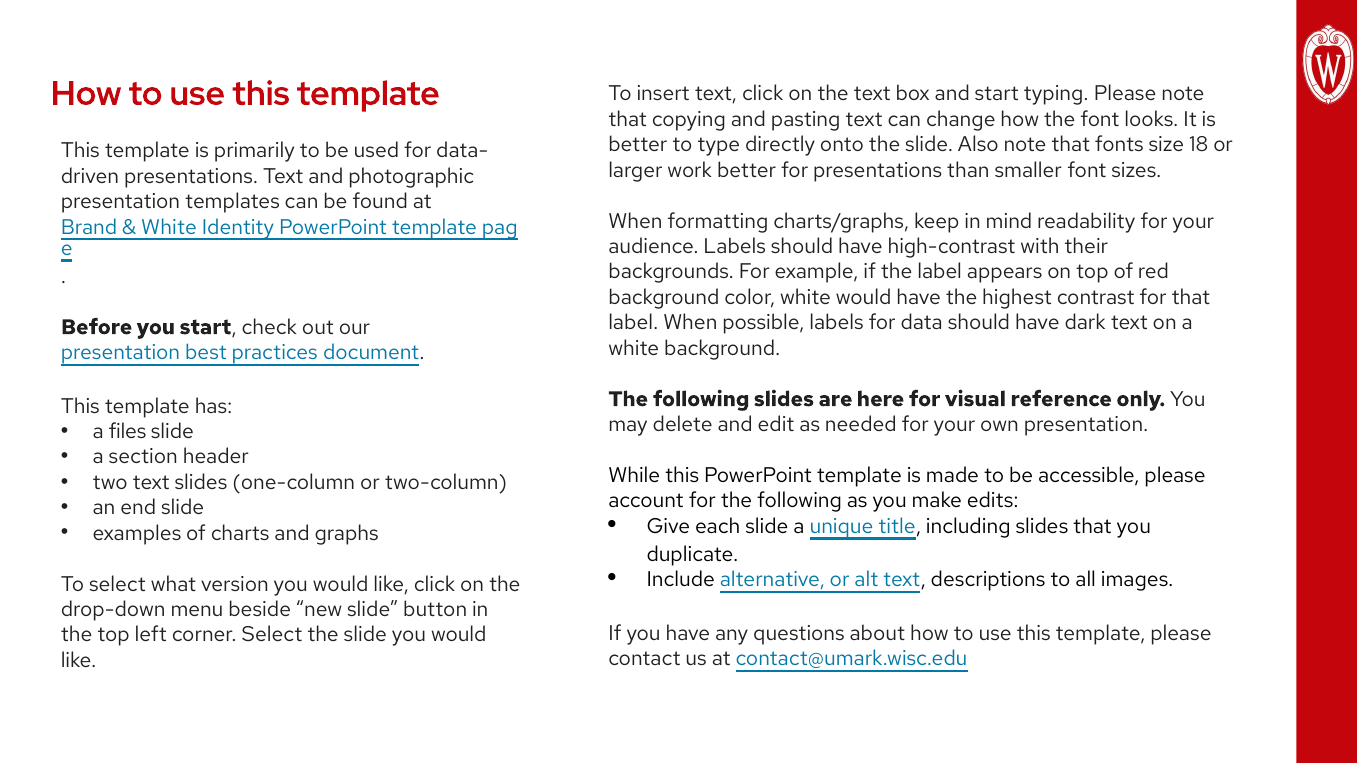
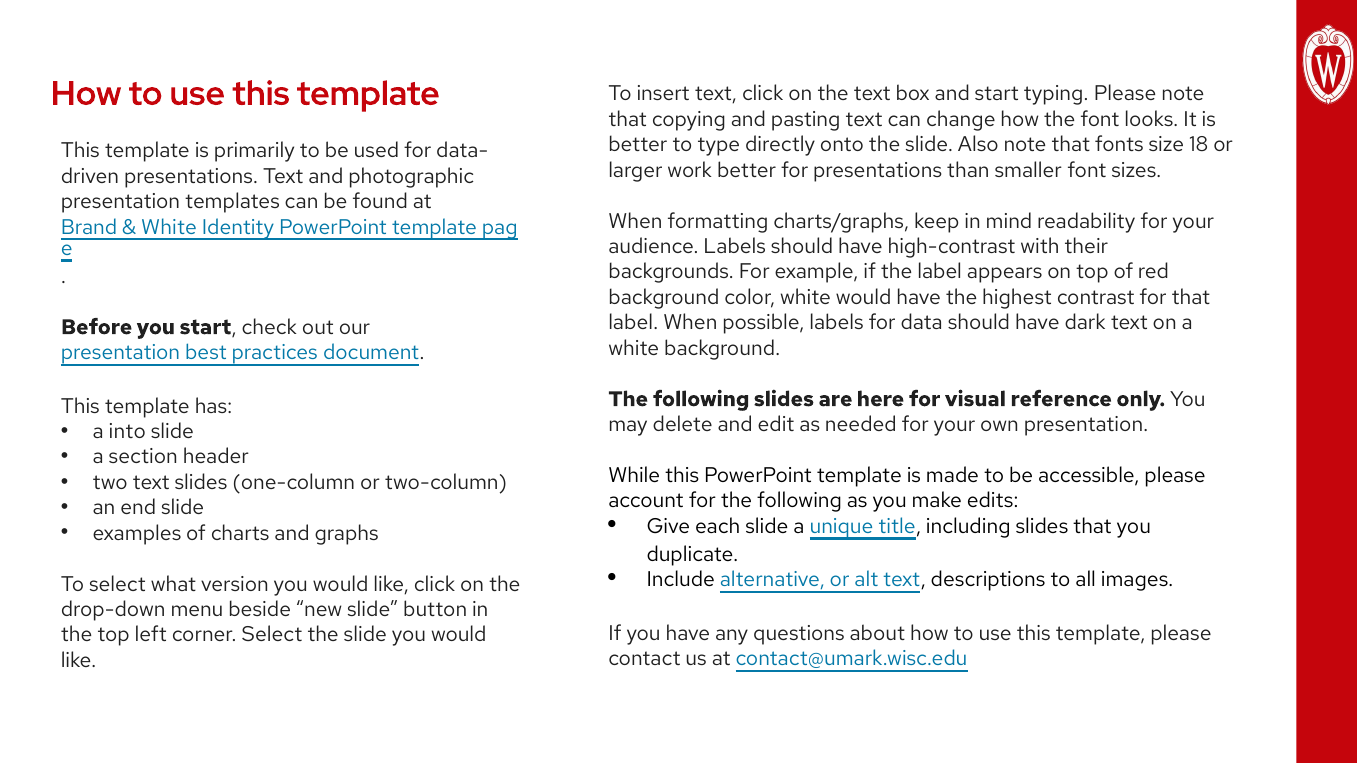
files: files -> into (127, 432)
